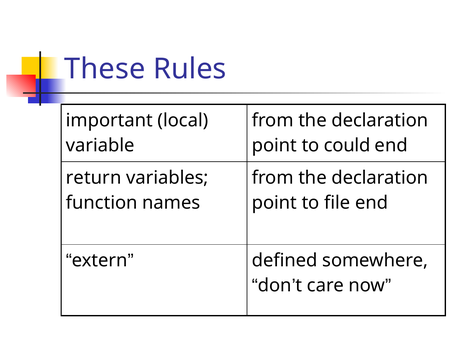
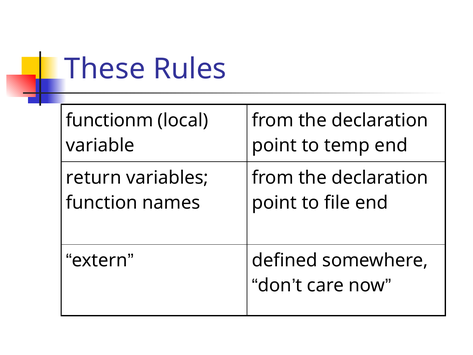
important: important -> functionm (109, 120)
could: could -> temp (347, 145)
